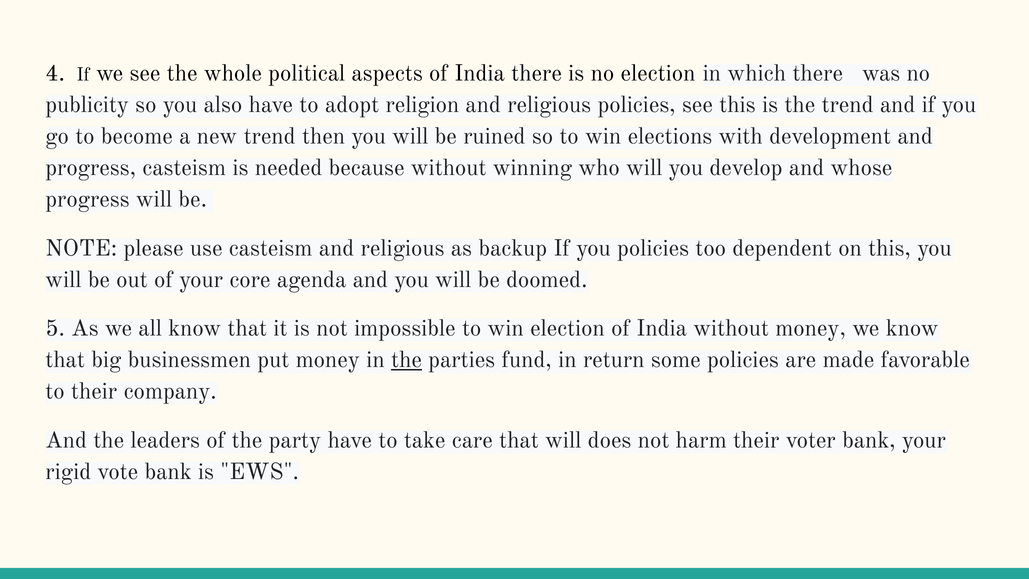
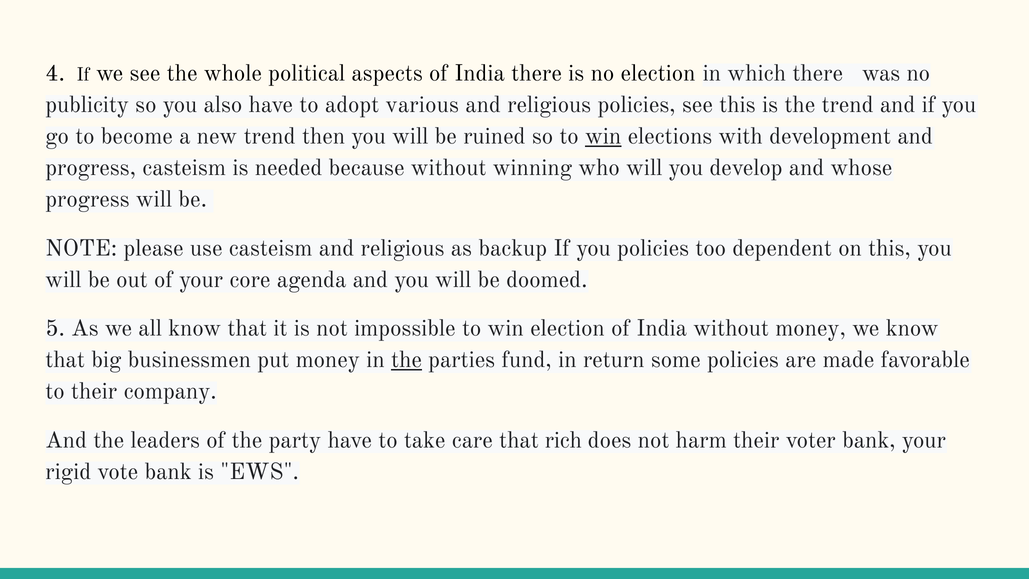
religion: religion -> various (422, 105)
win underline: none -> present (603, 136)
that will: will -> rich (563, 440)
